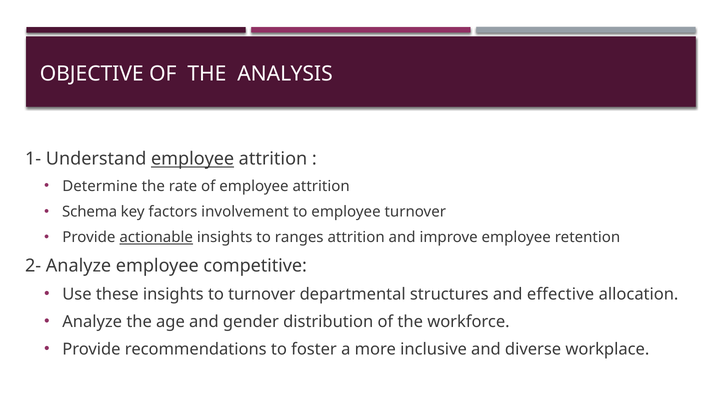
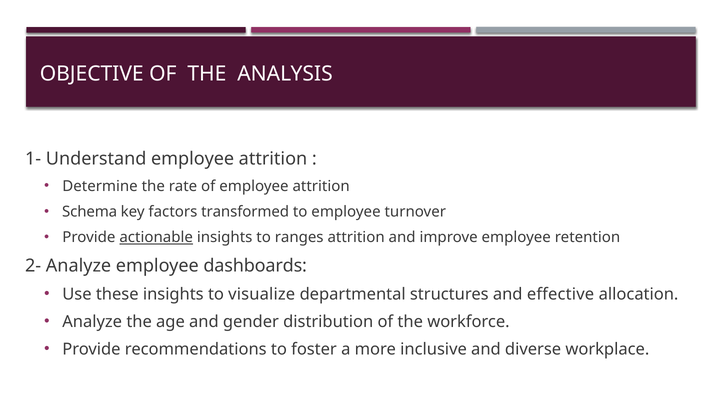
employee underline: present -> none (193, 159)
involvement: involvement -> transformed (245, 212)
competitive: competitive -> dashboards (255, 266)
to turnover: turnover -> visualize (262, 294)
